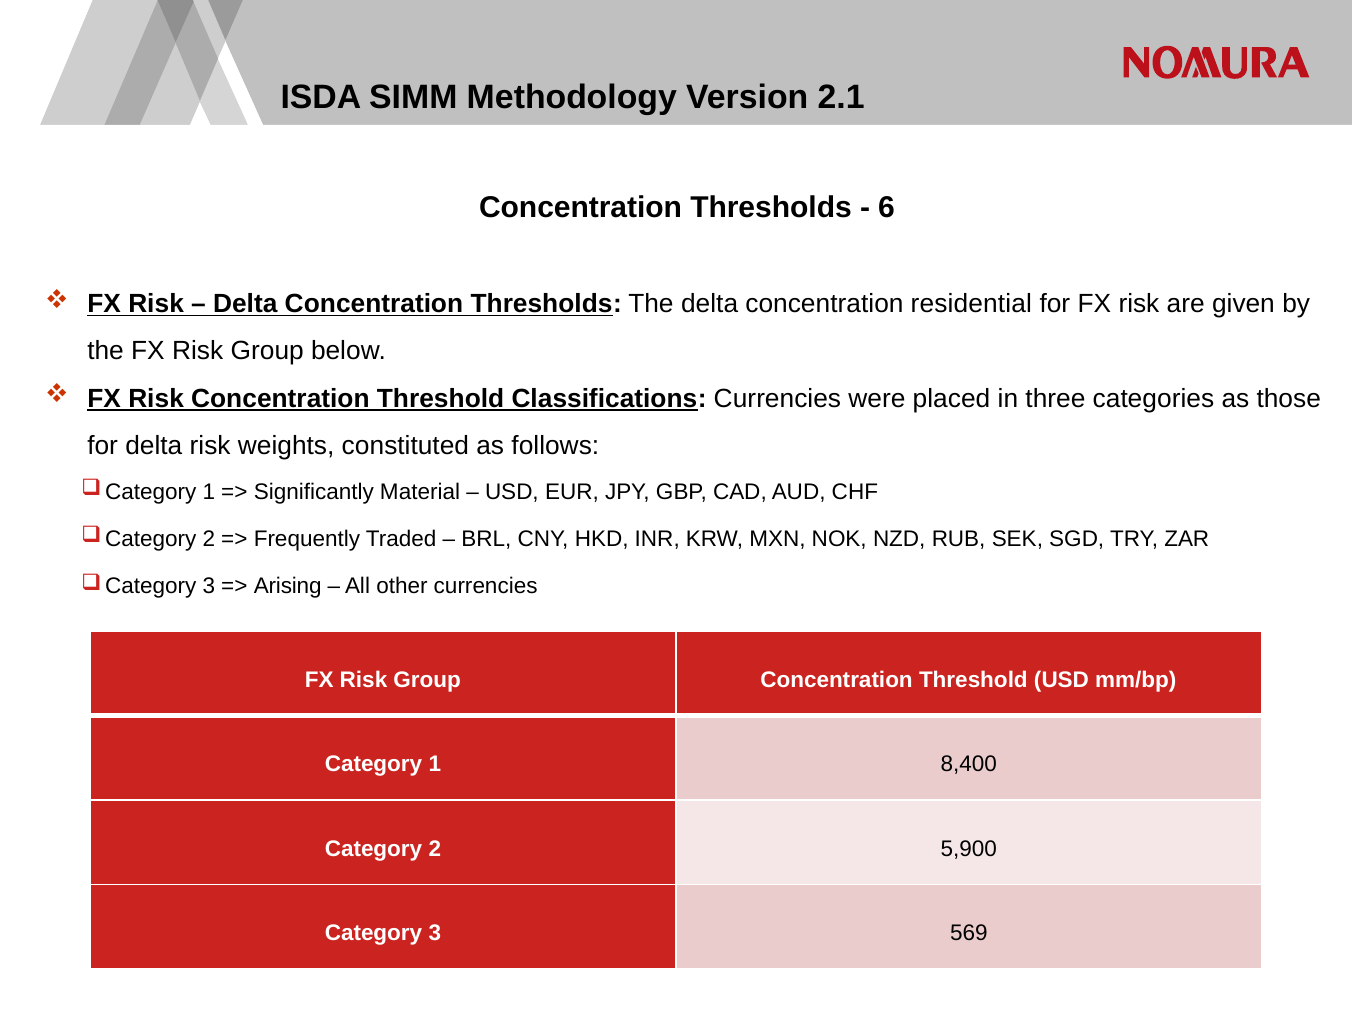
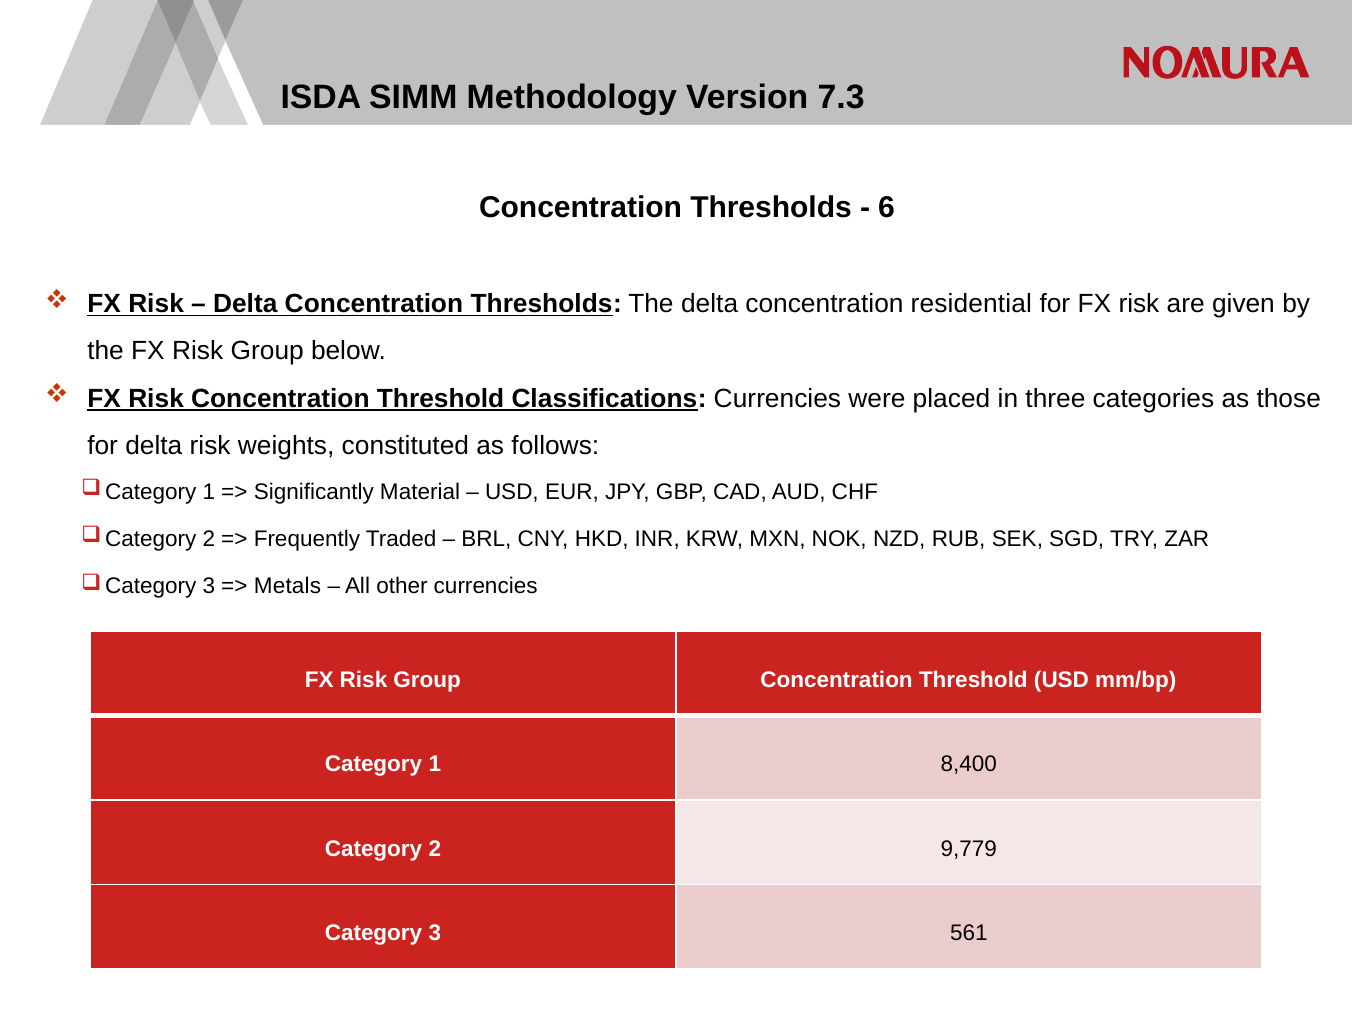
2.1: 2.1 -> 7.3 (841, 97)
Arising: Arising -> Metals (287, 586)
5,900: 5,900 -> 9,779 (969, 849)
569: 569 -> 561 (969, 933)
